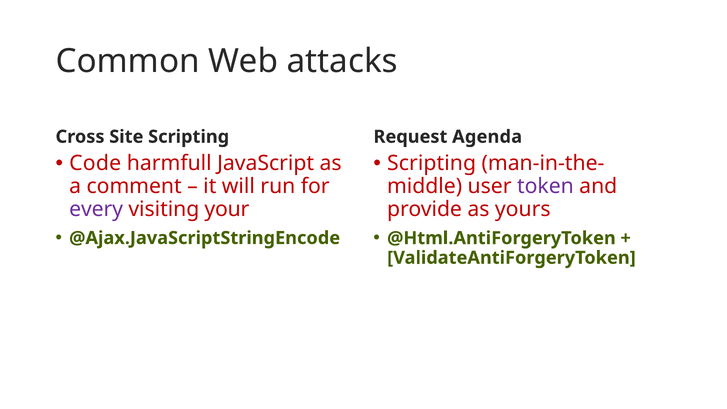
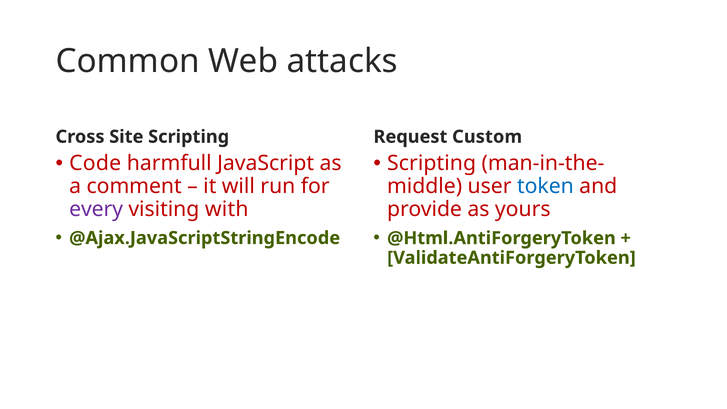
Agenda: Agenda -> Custom (487, 137)
token colour: purple -> blue (545, 186)
your: your -> with (227, 209)
